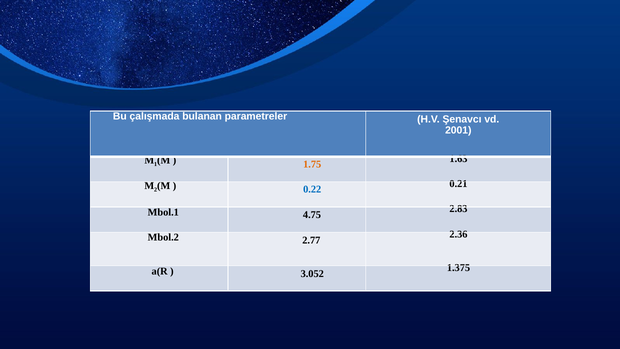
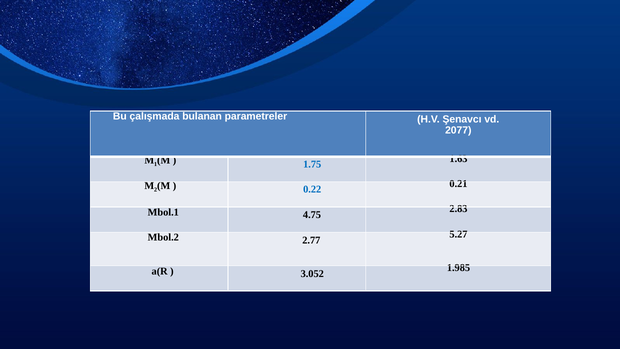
2001: 2001 -> 2077 (458, 130)
1.75 colour: orange -> blue (312, 164)
2.36: 2.36 -> 5.27 (459, 234)
1.375: 1.375 -> 1.985 (458, 268)
